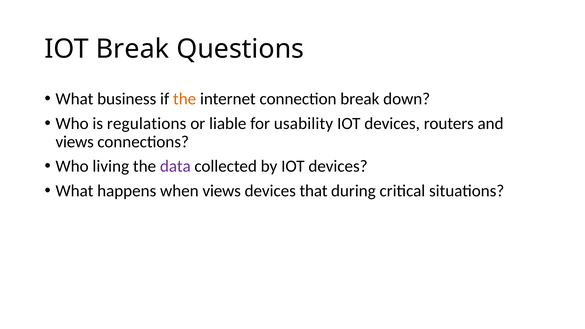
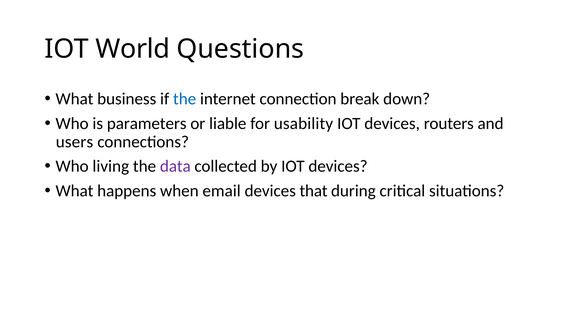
IOT Break: Break -> World (133, 49)
the colour: orange -> blue (185, 99)
regulations: regulations -> parameters (147, 123)
views: views -> users (74, 142)
when views: views -> email (222, 191)
